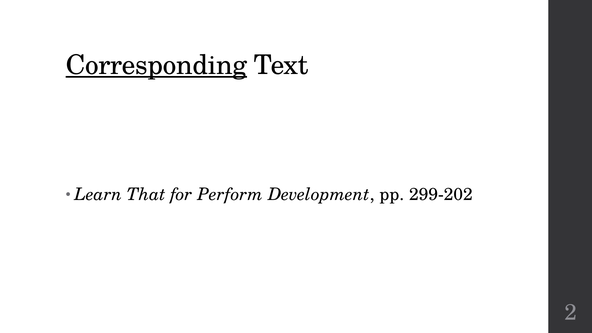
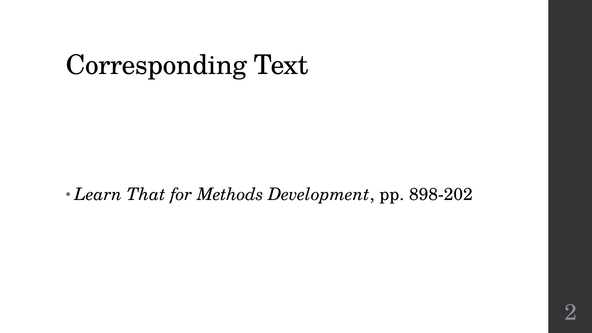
Corresponding underline: present -> none (156, 65)
Perform: Perform -> Methods (230, 195)
299-202: 299-202 -> 898-202 (441, 195)
